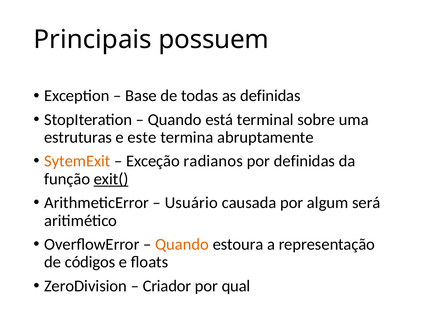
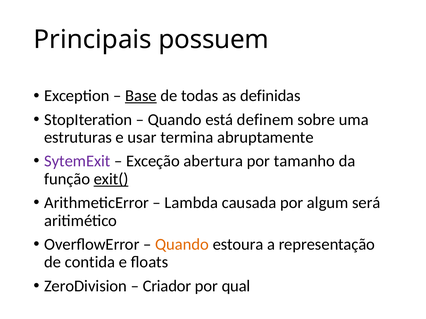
Base underline: none -> present (141, 96)
terminal: terminal -> definem (265, 120)
este: este -> usar (142, 138)
SytemExit colour: orange -> purple (77, 161)
radianos: radianos -> abertura (213, 161)
por definidas: definidas -> tamanho (304, 161)
Usuário: Usuário -> Lambda (191, 203)
códigos: códigos -> contida (90, 263)
